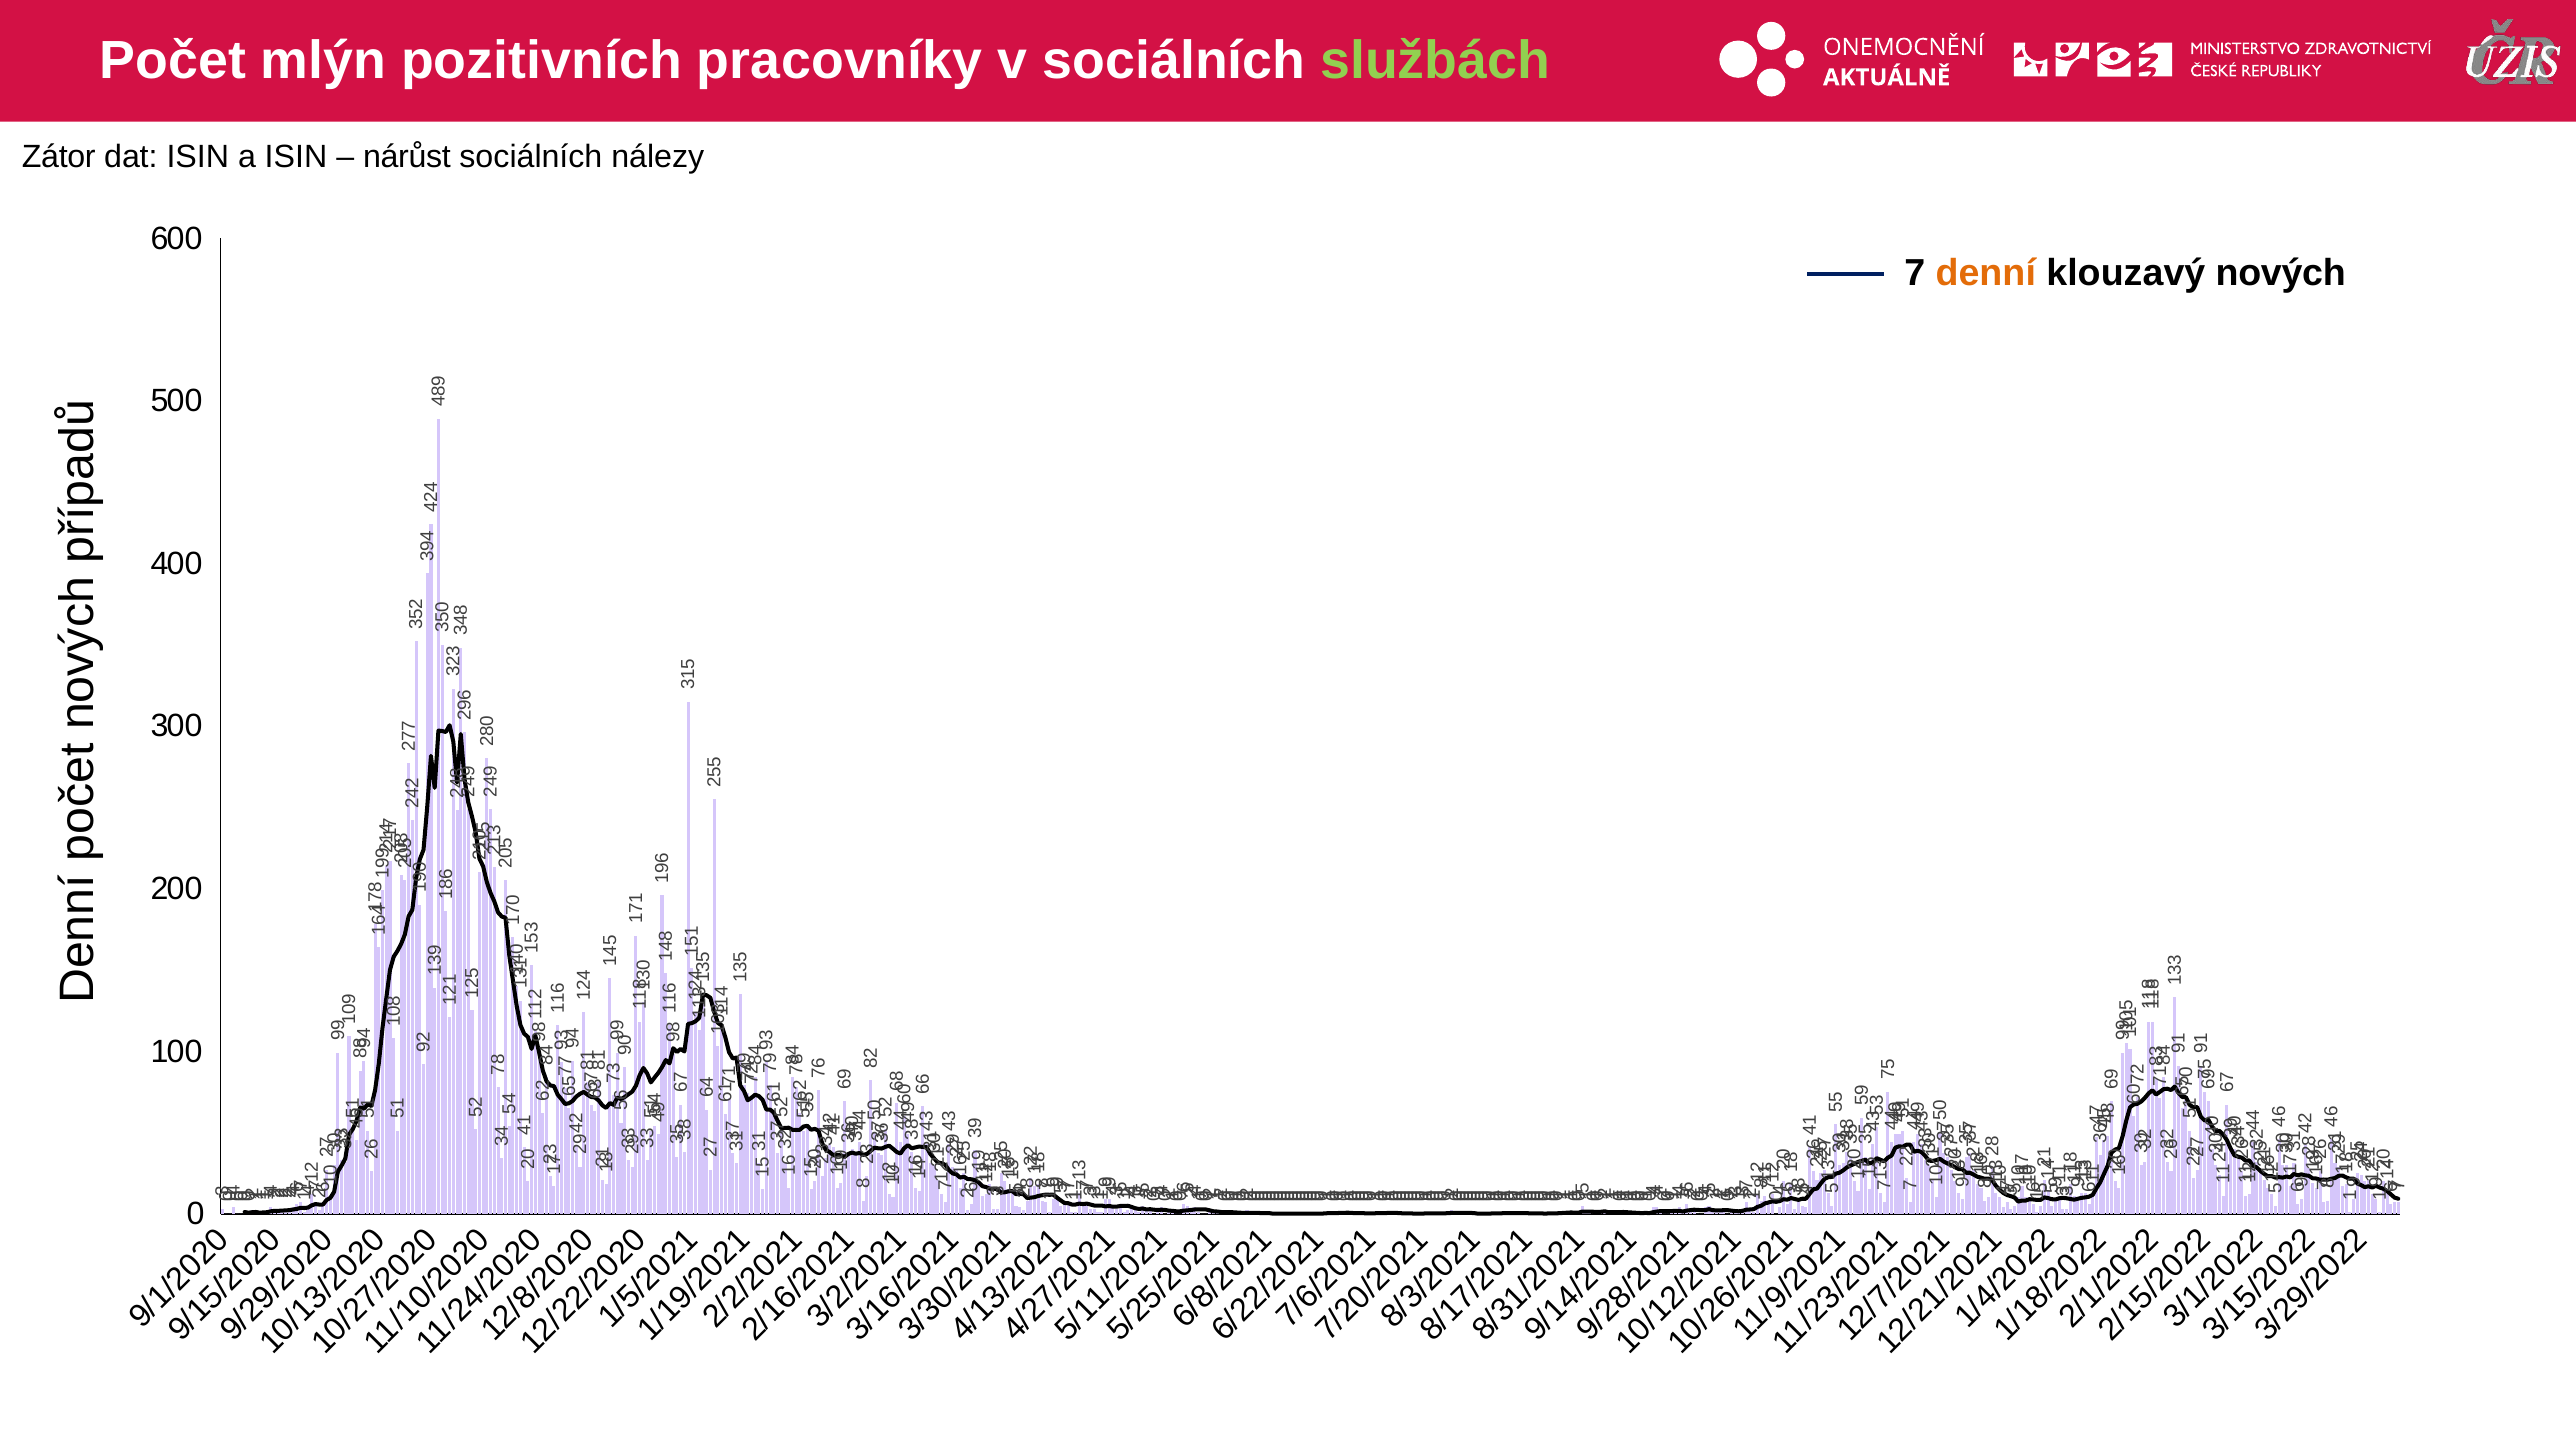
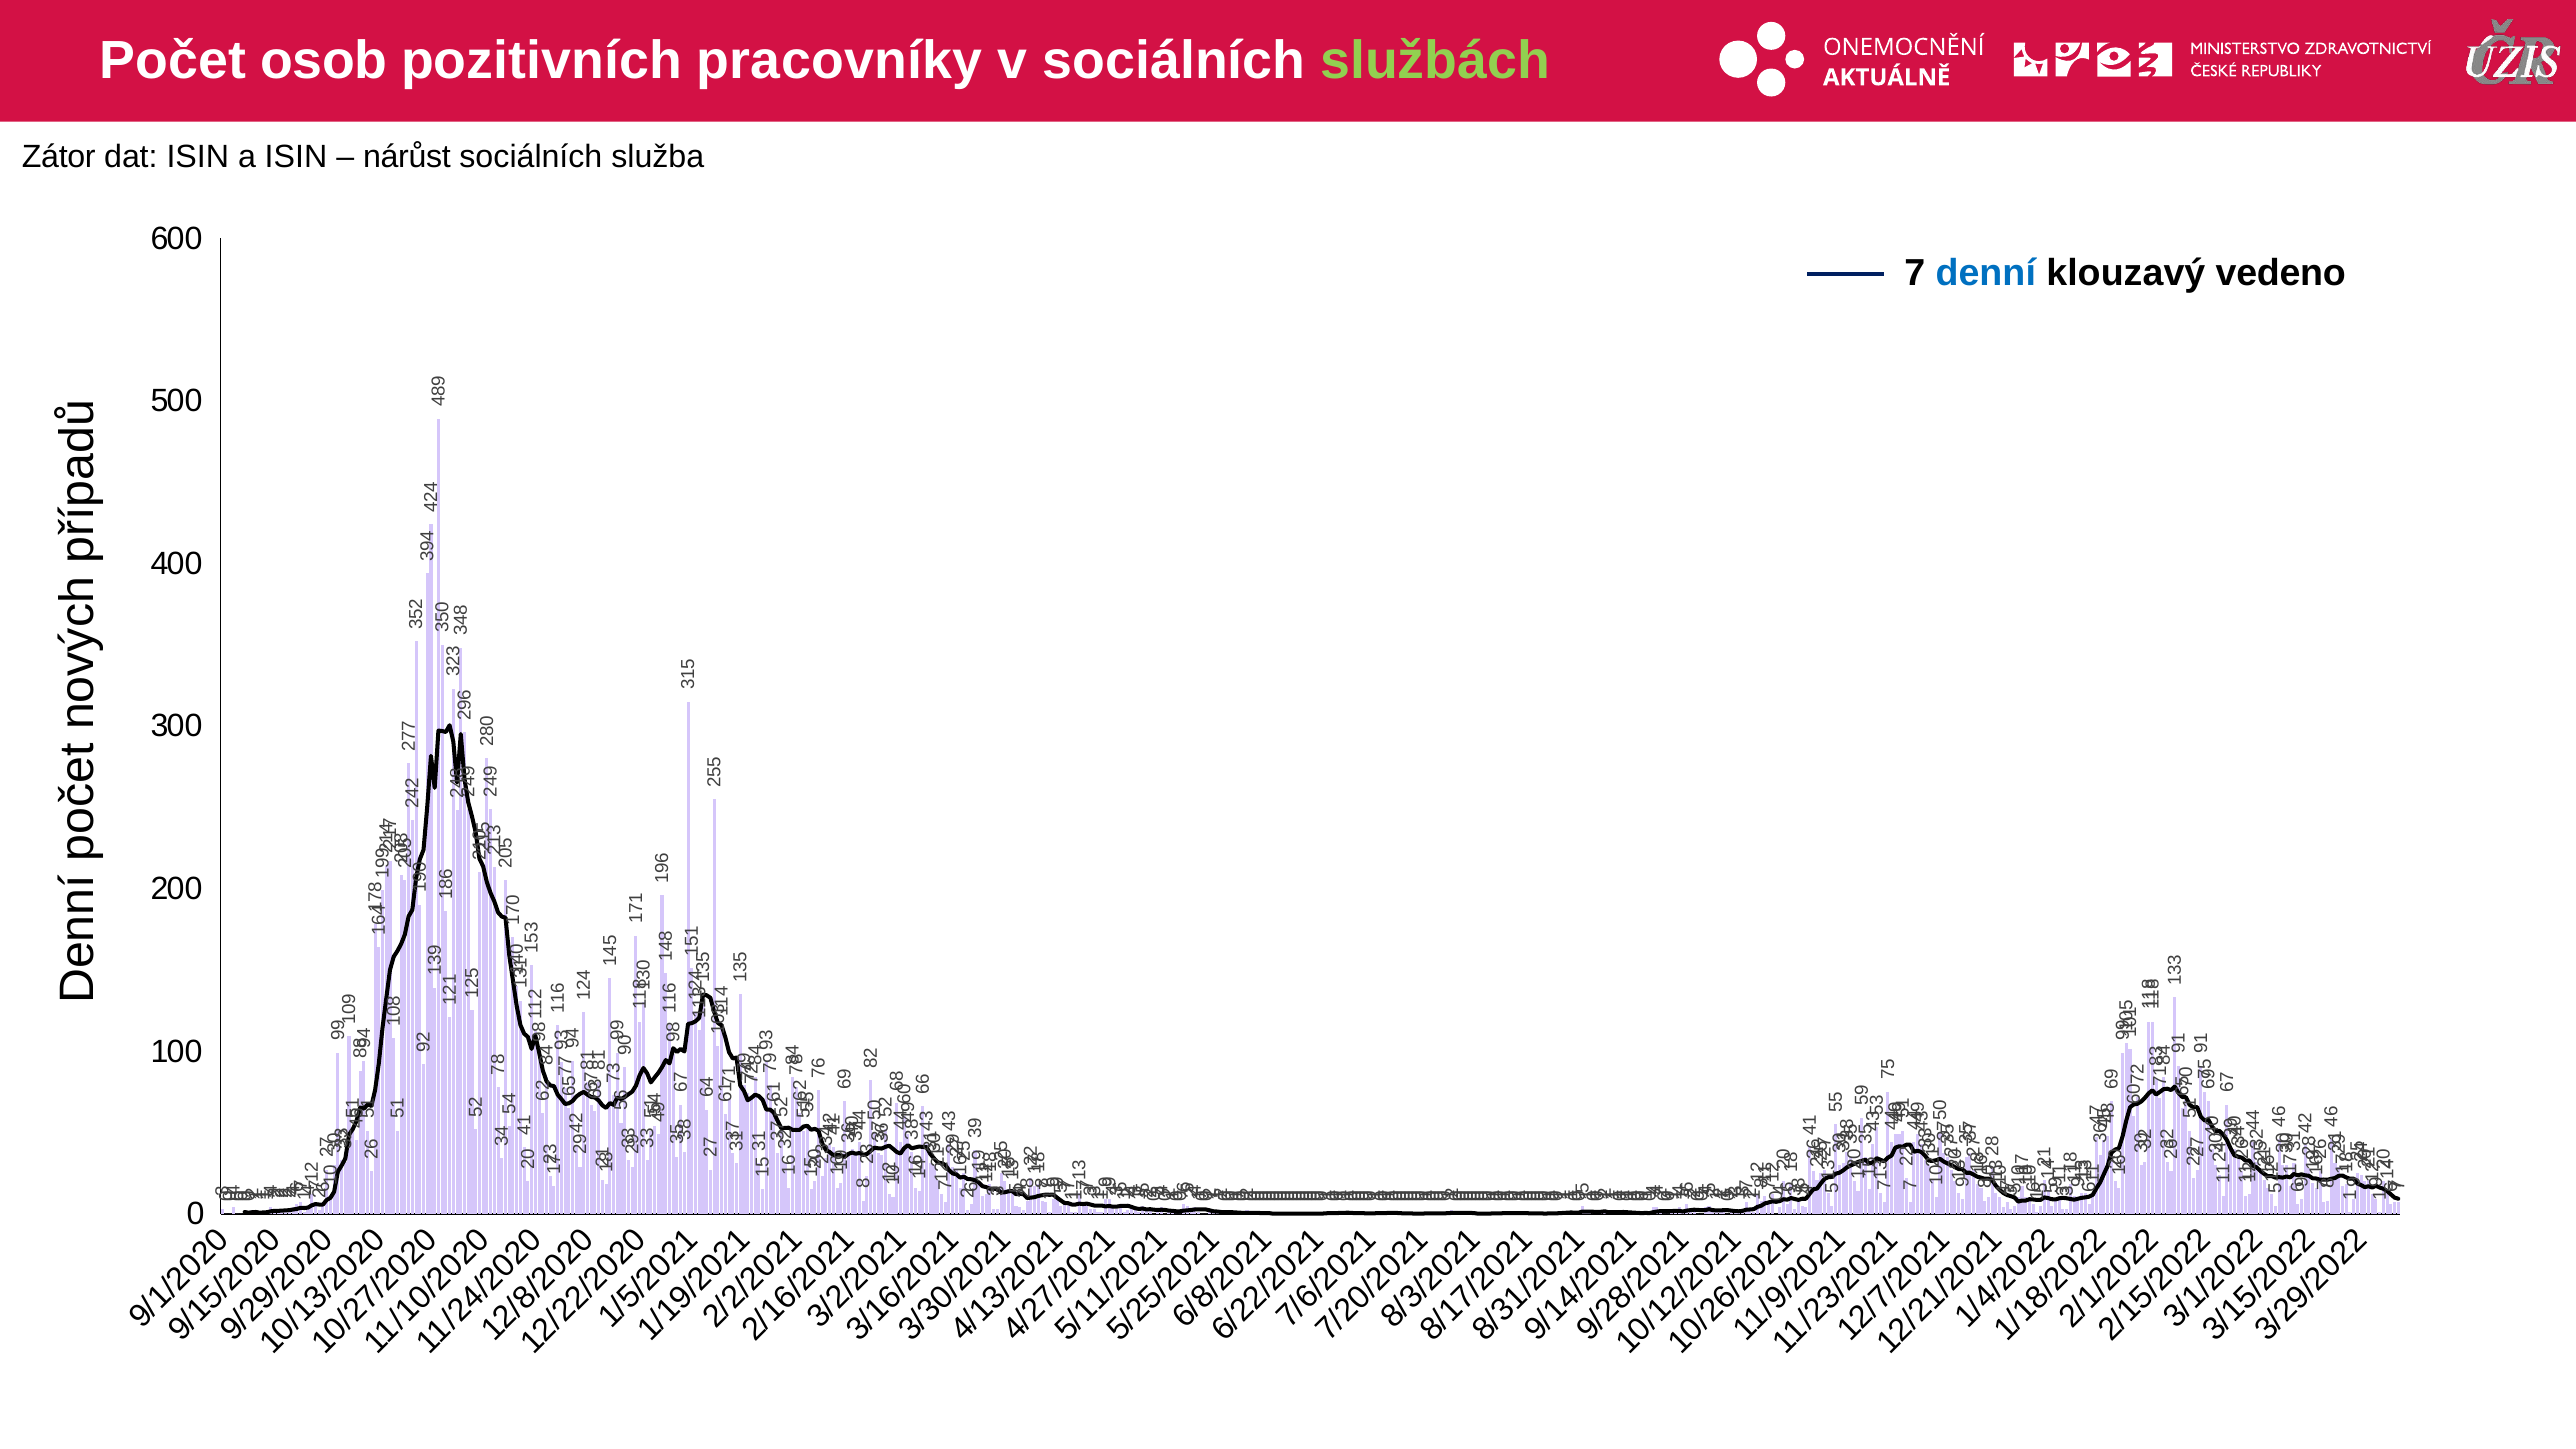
mlýn: mlýn -> osob (324, 60)
nálezy: nálezy -> služba (658, 157)
denní colour: orange -> blue (1986, 273)
nových: nových -> vedeno (2281, 273)
